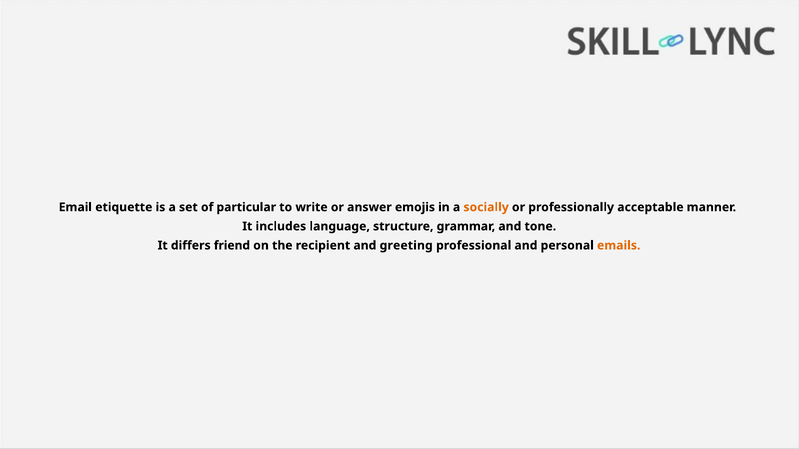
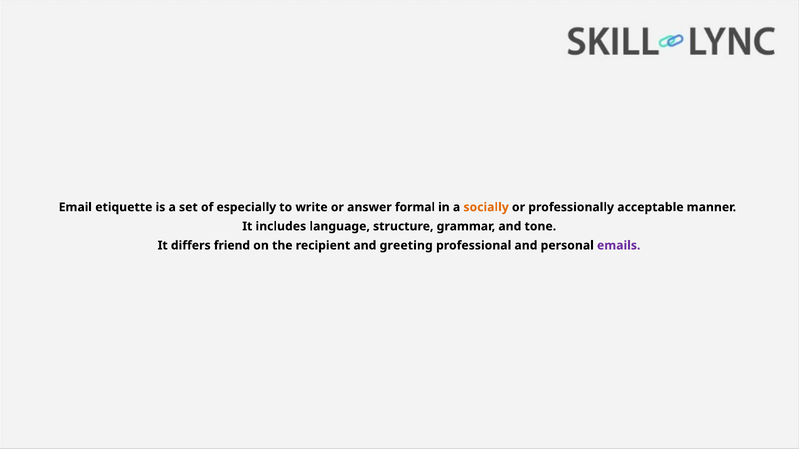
particular: particular -> especially (246, 207)
emojis: emojis -> formal (415, 207)
emails colour: orange -> purple (619, 246)
